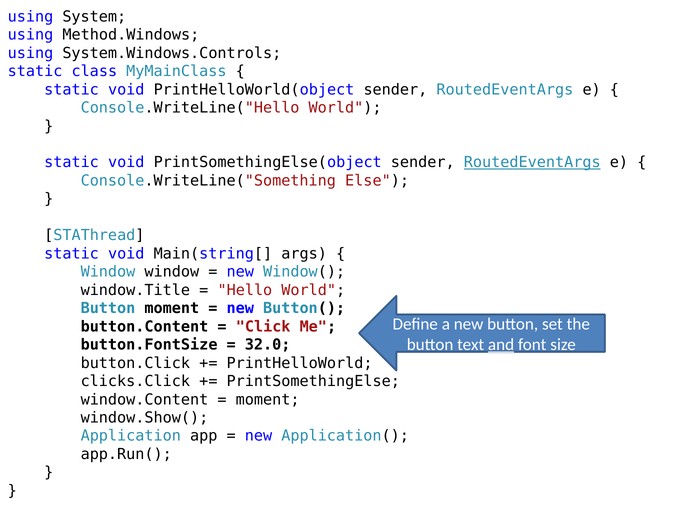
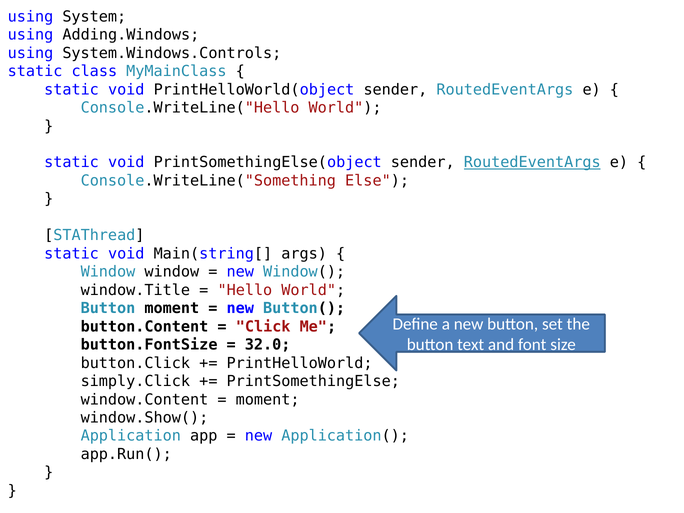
Method.Windows: Method.Windows -> Adding.Windows (131, 35)
and underline: present -> none (501, 345)
clicks.Click: clicks.Click -> simply.Click (135, 381)
